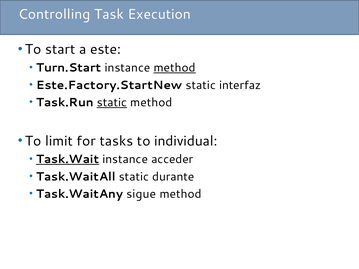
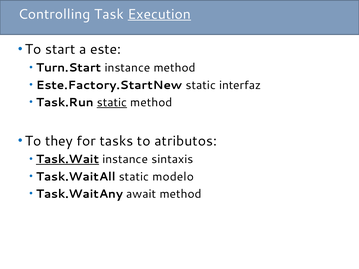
Execution underline: none -> present (159, 14)
method underline: present -> none (175, 68)
limit: limit -> they (59, 141)
individual: individual -> atributos (186, 141)
acceder: acceder -> sintaxis (172, 159)
durante: durante -> modelo (173, 177)
sigue: sigue -> await (141, 194)
